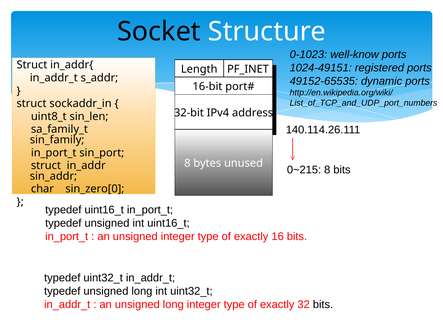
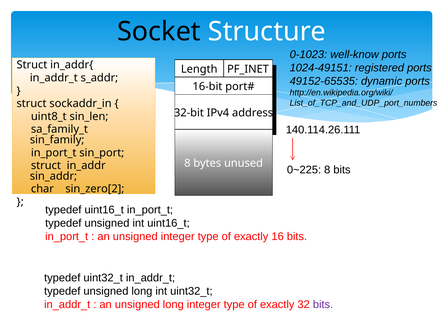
0~215: 0~215 -> 0~225 (304, 170)
sin_zero[0: sin_zero[0 -> sin_zero[2 (95, 189)
bits colour: black -> purple (323, 305)
